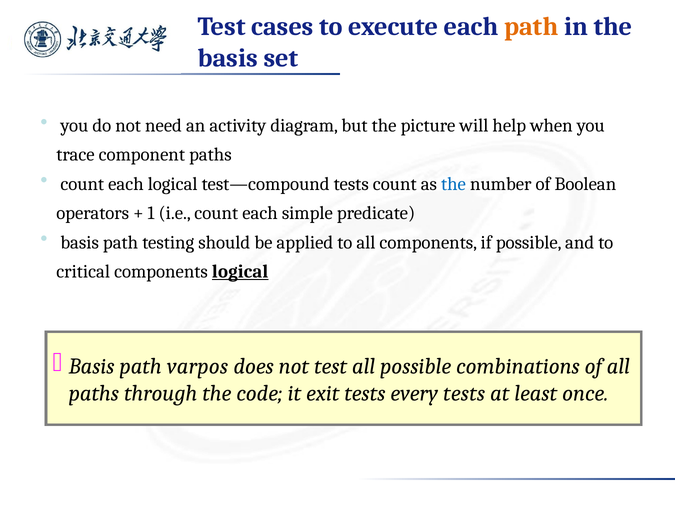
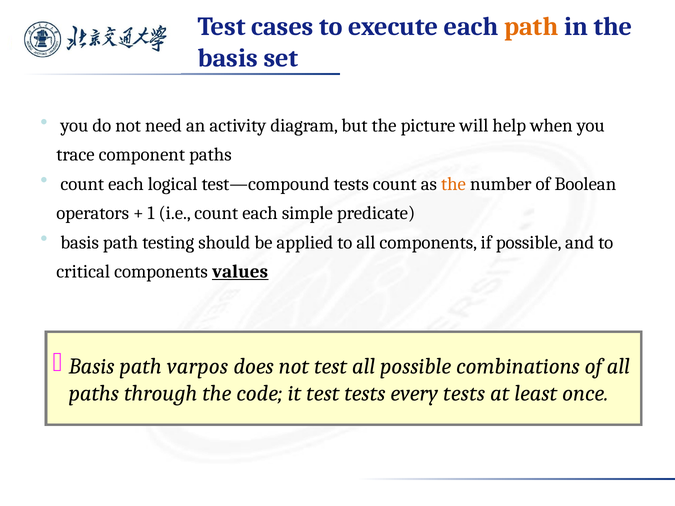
the colour: blue -> orange (453, 184)
components logical: logical -> values (240, 272)
it exit: exit -> test (323, 393)
